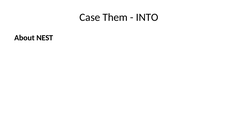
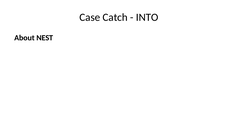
Them: Them -> Catch (115, 17)
